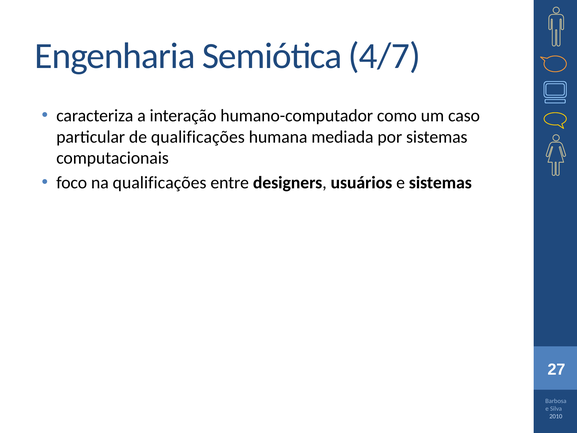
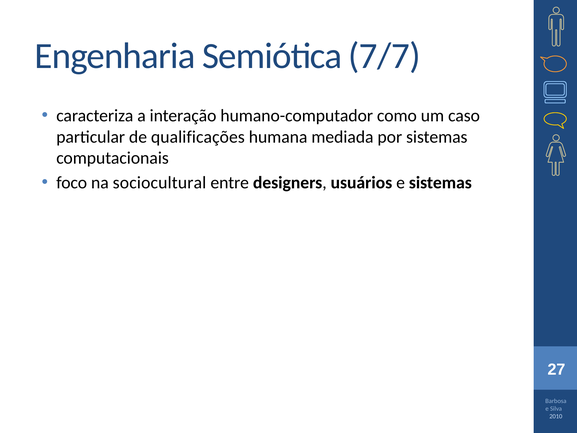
4/7: 4/7 -> 7/7 (384, 56)
na qualificações: qualificações -> sociocultural (160, 183)
